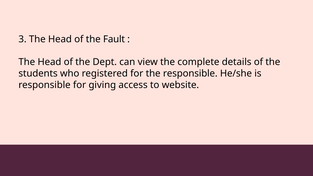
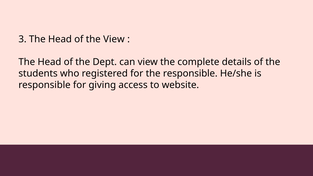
the Fault: Fault -> View (114, 39)
